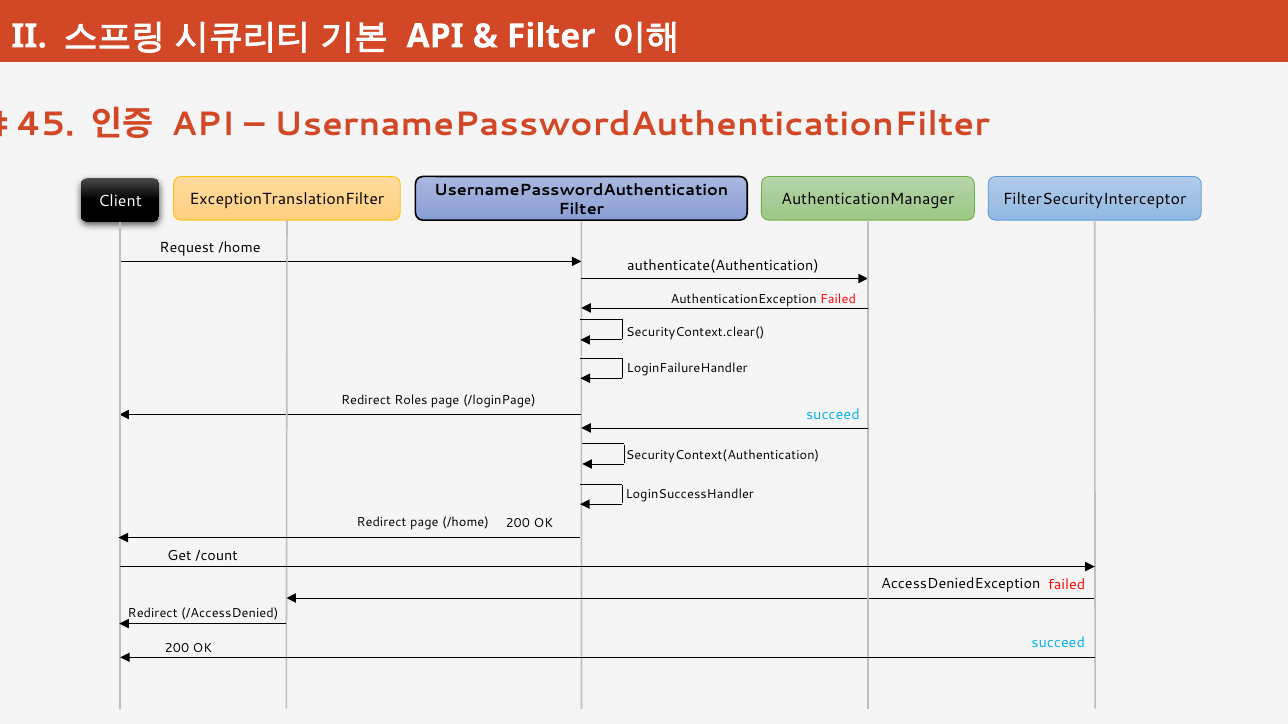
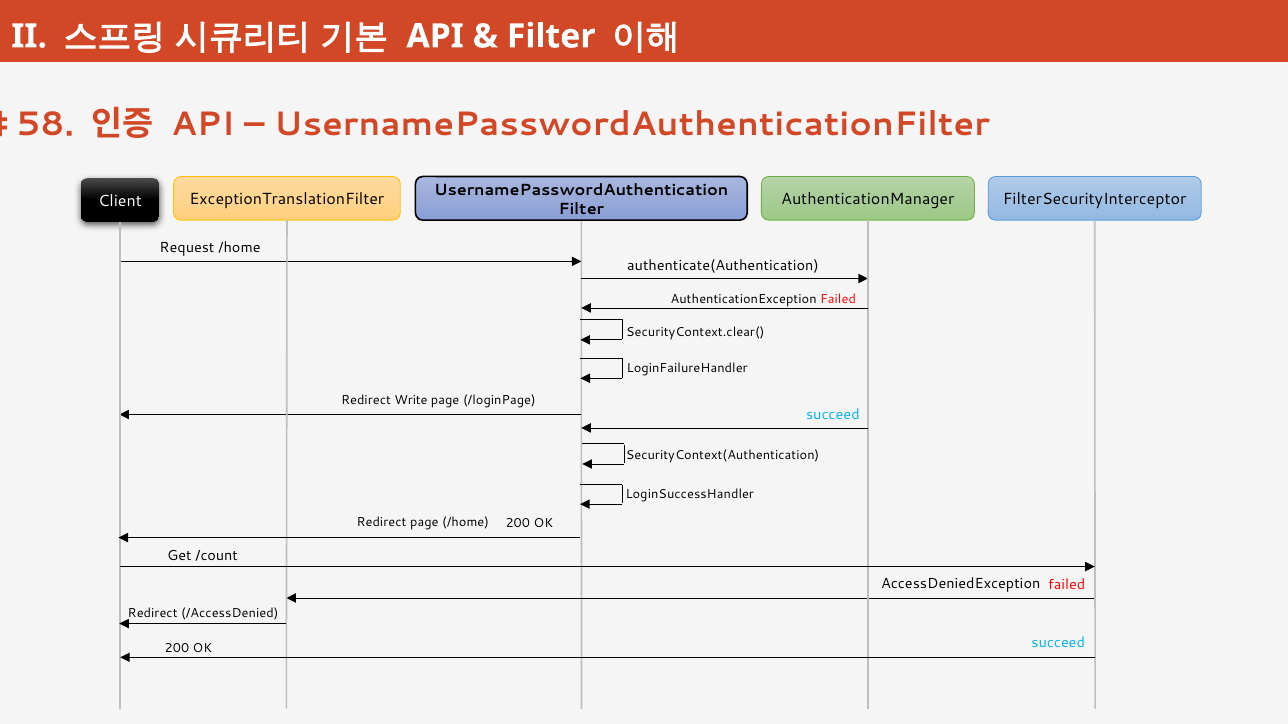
45: 45 -> 58 (45, 125)
Roles: Roles -> Write (411, 400)
